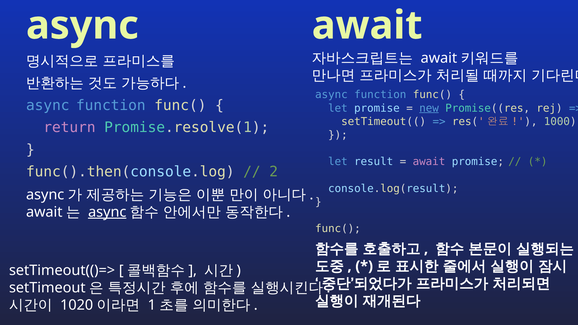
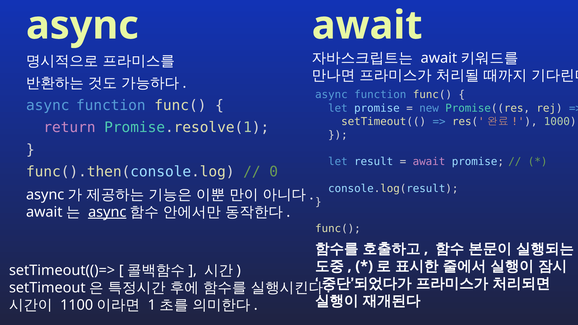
new underline: present -> none (429, 108)
2: 2 -> 0 (274, 172)
1020: 1020 -> 1100 (77, 305)
